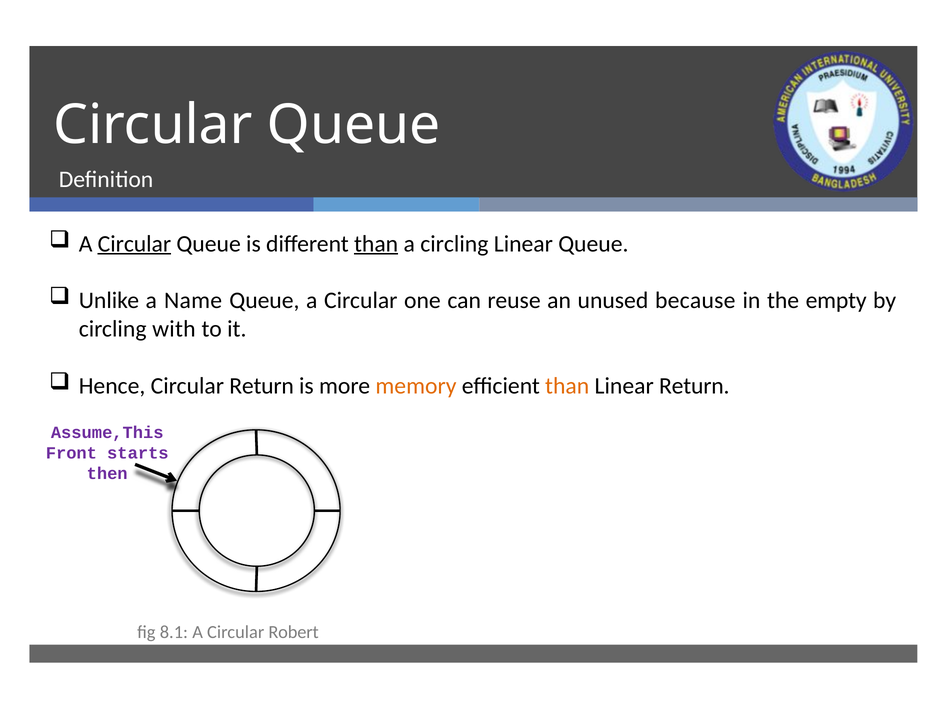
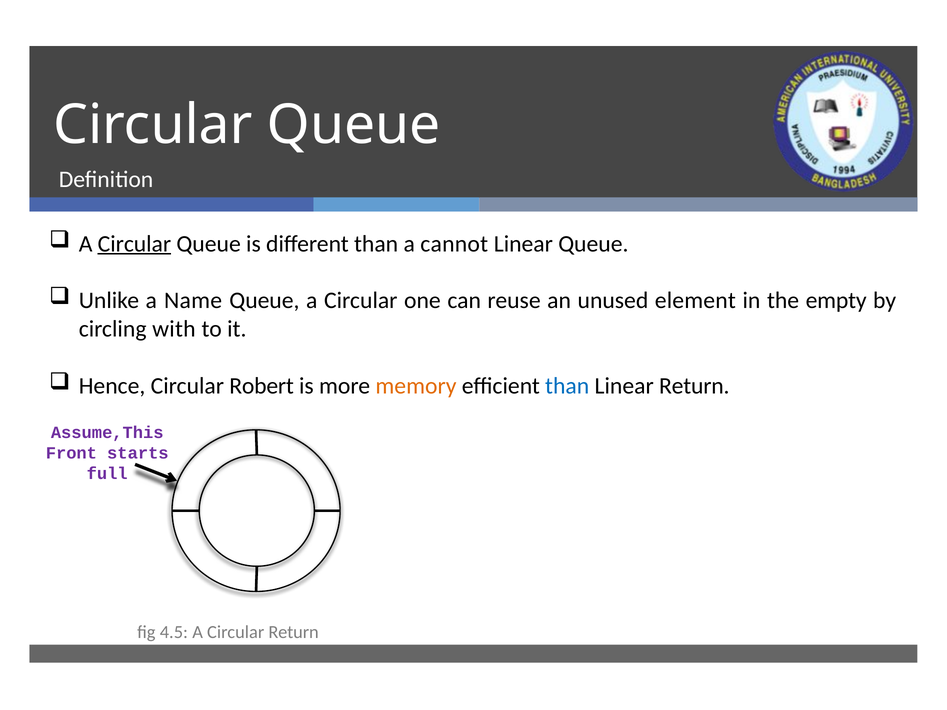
than underline: present -> none (376, 244)
a circling: circling -> cannot (454, 244)
because: because -> element (695, 301)
Circular Return: Return -> Robert (262, 386)
than colour: orange -> blue (567, 386)
then: then -> full (107, 474)
8.1: 8.1 -> 4.5 (174, 632)
Circular Robert: Robert -> Return (294, 632)
